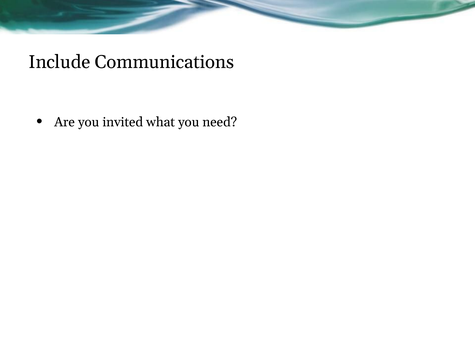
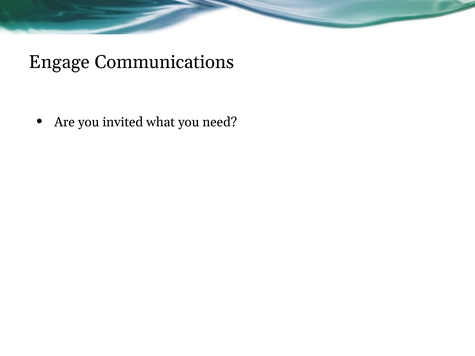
Include: Include -> Engage (59, 62)
